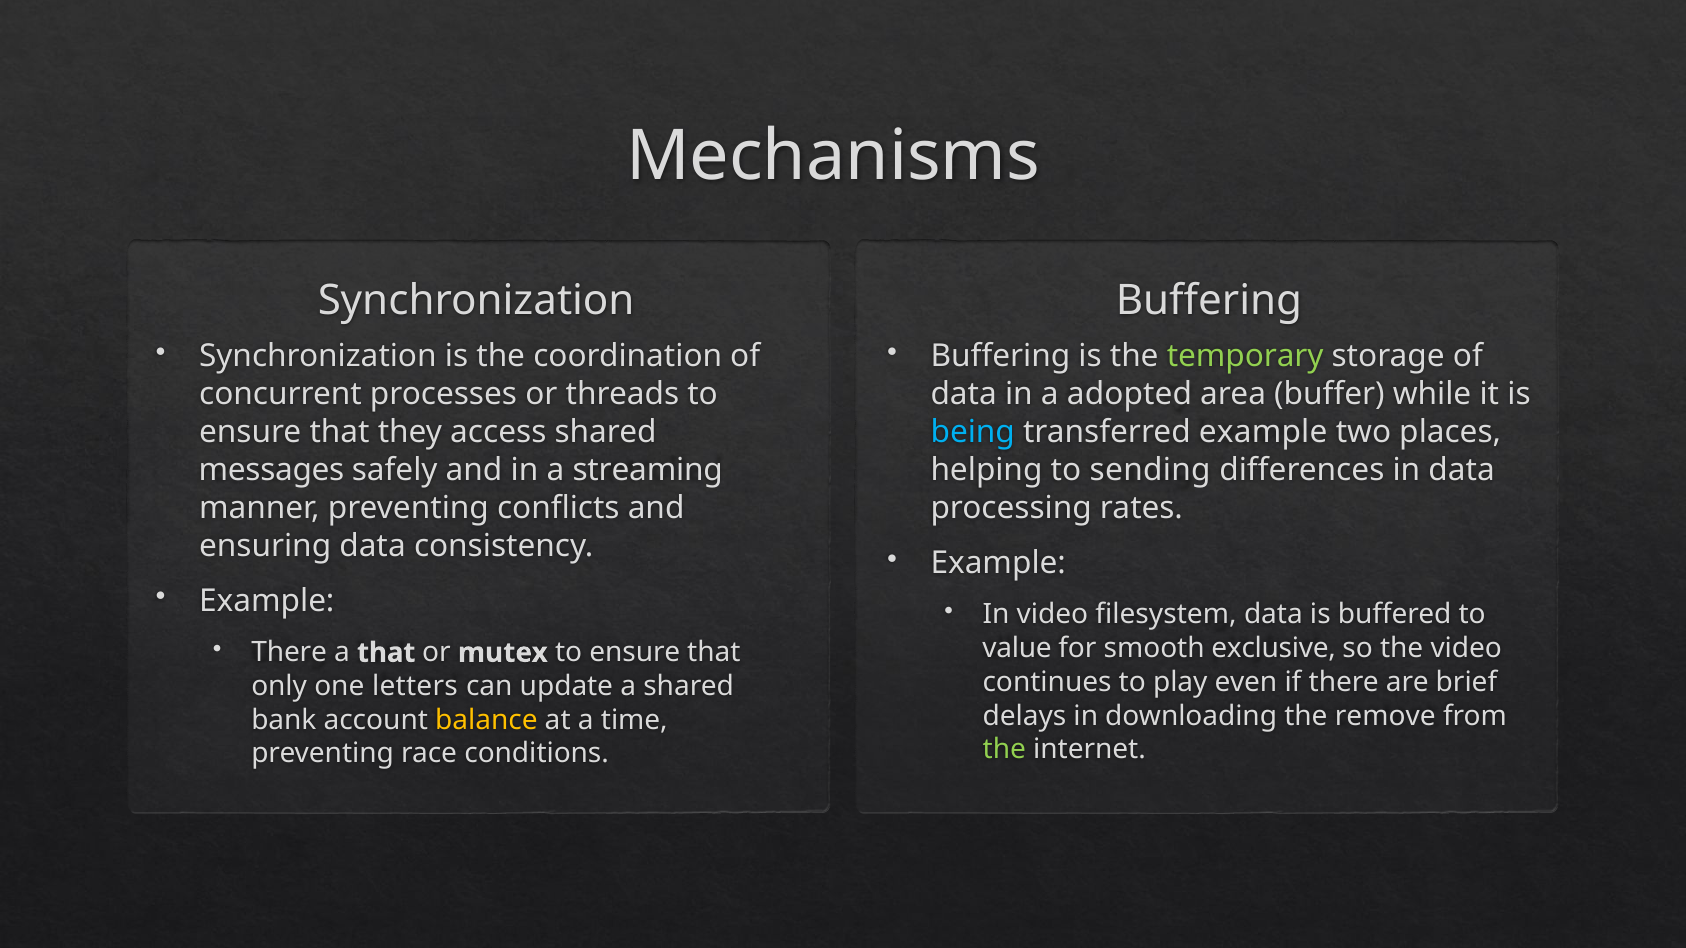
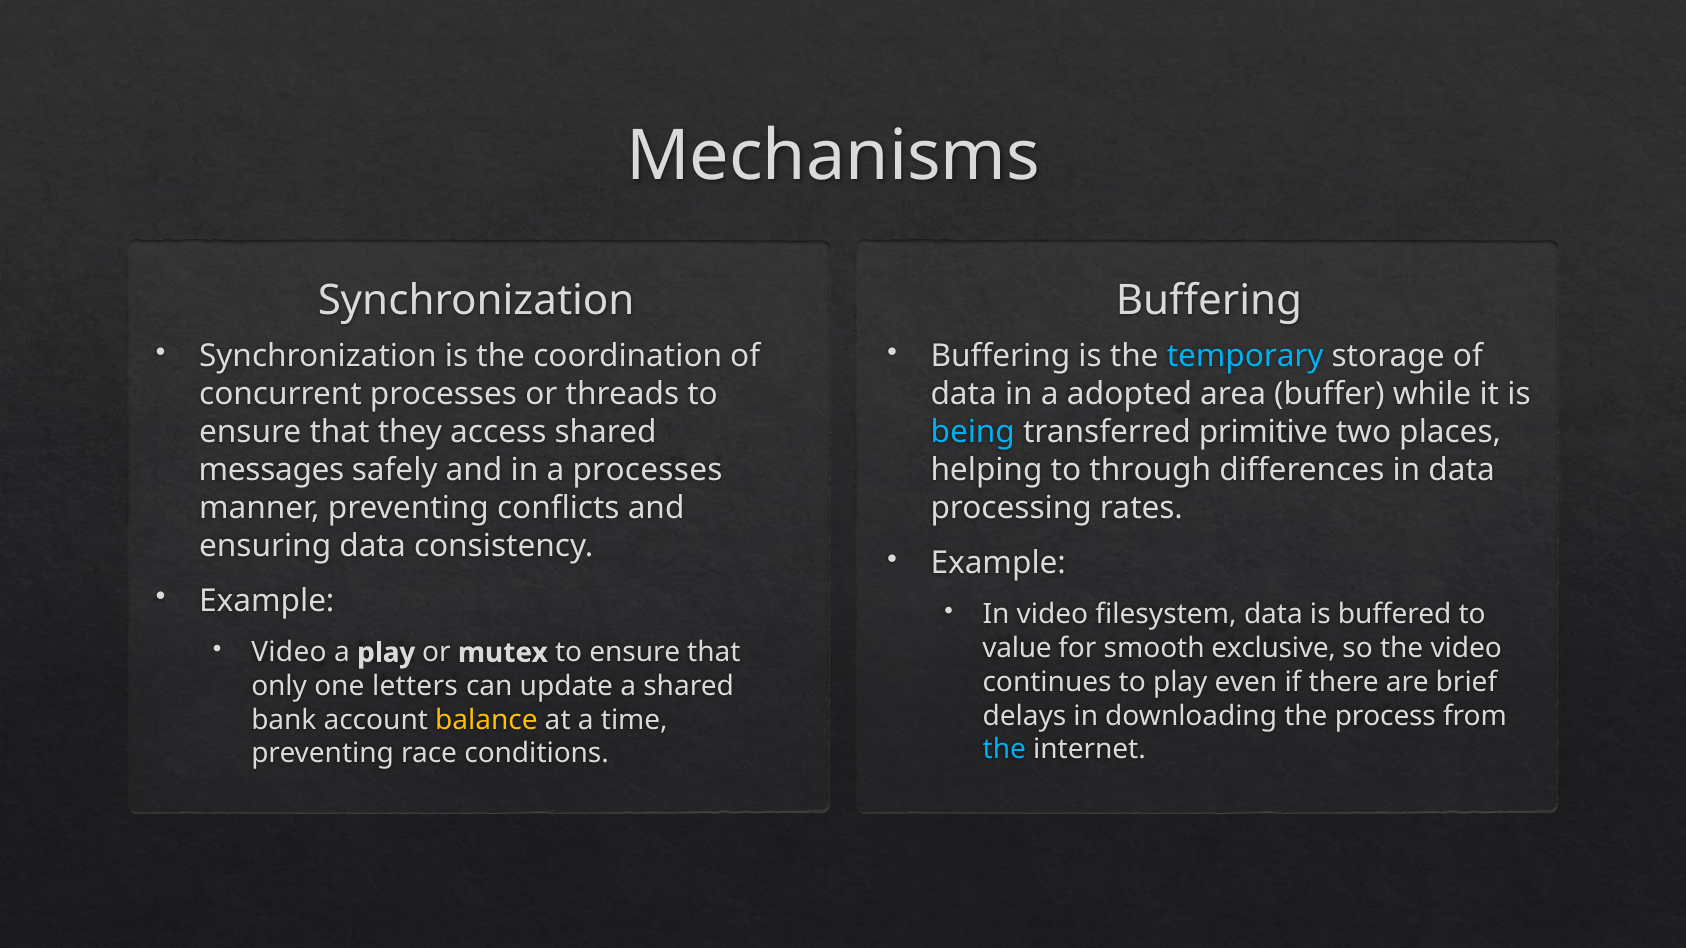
temporary colour: light green -> light blue (1245, 357)
transferred example: example -> primitive (1263, 432)
a streaming: streaming -> processes (648, 470)
sending: sending -> through (1150, 470)
There: There -> Video (289, 653)
a that: that -> play (386, 653)
remove: remove -> process (1385, 716)
the colour: light green -> light blue (1004, 750)
